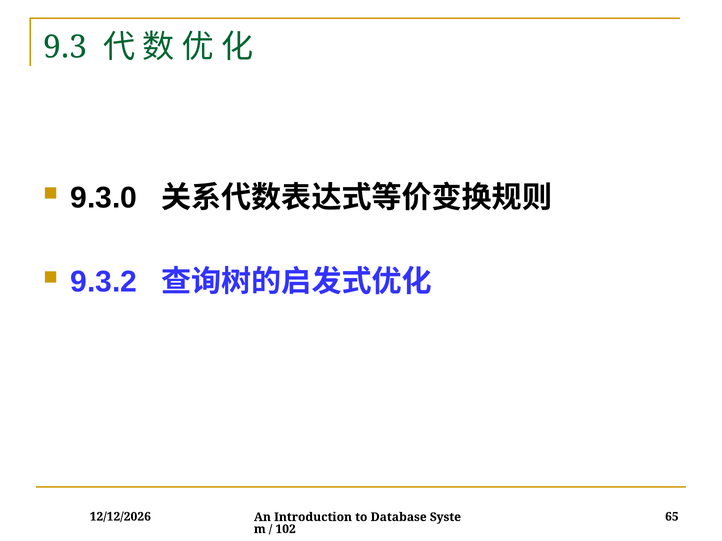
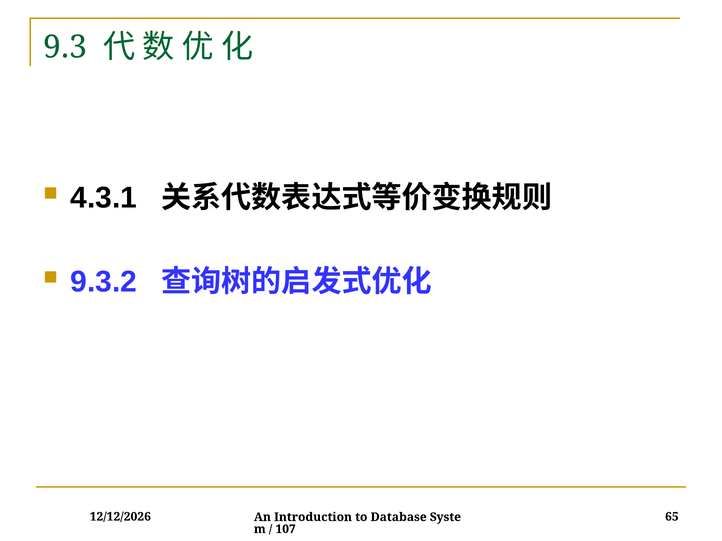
9.3.0: 9.3.0 -> 4.3.1 (104, 198)
102: 102 -> 107 (286, 530)
